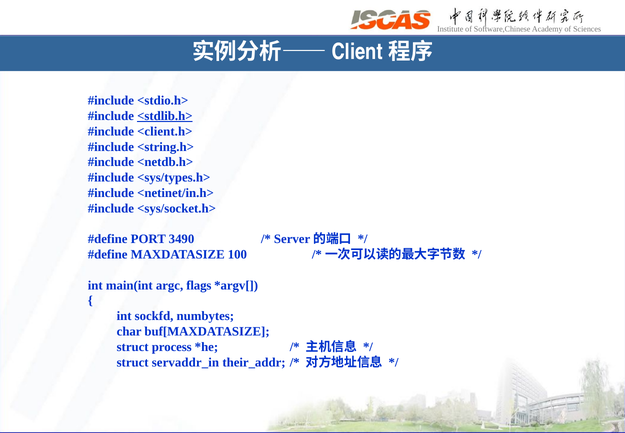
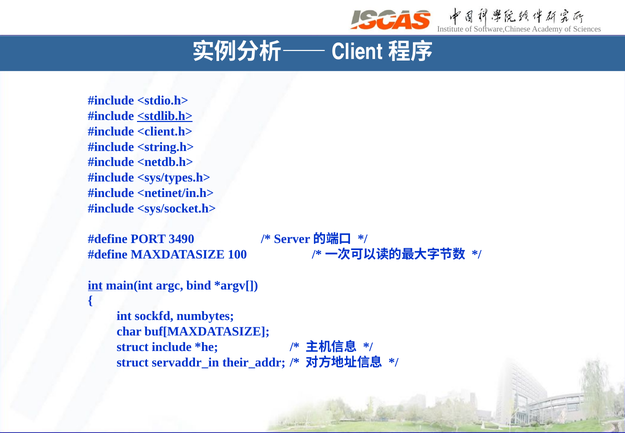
int underline: none -> present (95, 285)
flags: flags -> bind (199, 285)
process: process -> include (172, 347)
